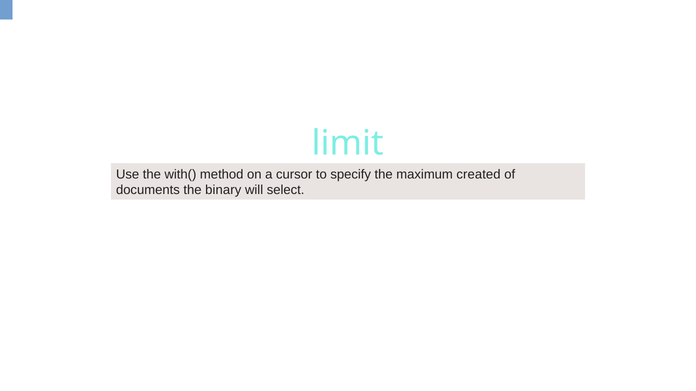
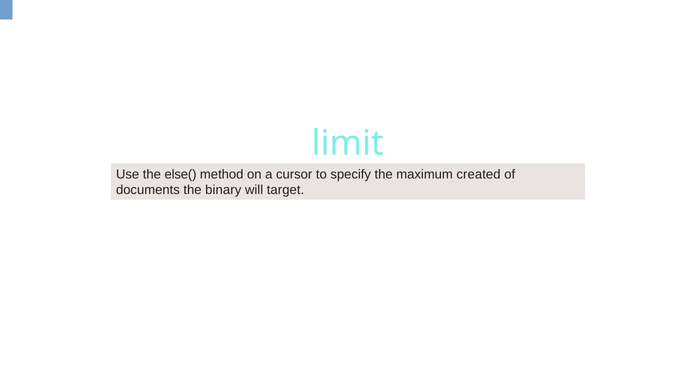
with(: with( -> else( (181, 175)
select: select -> target (286, 190)
